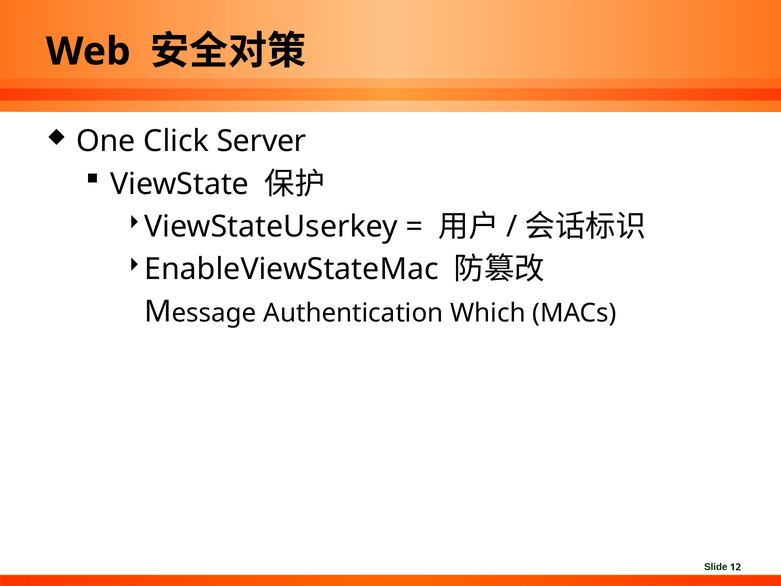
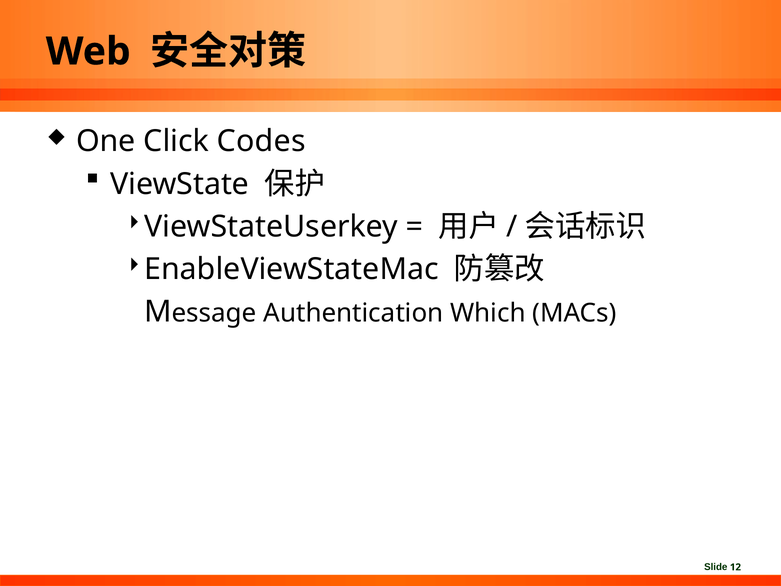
Server: Server -> Codes (261, 141)
